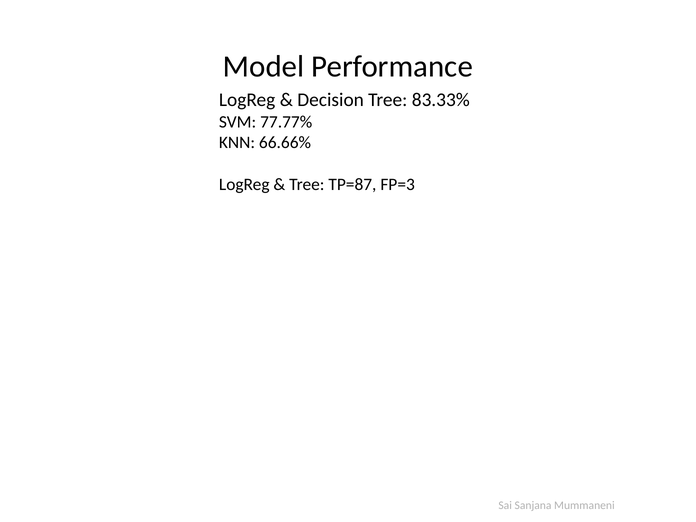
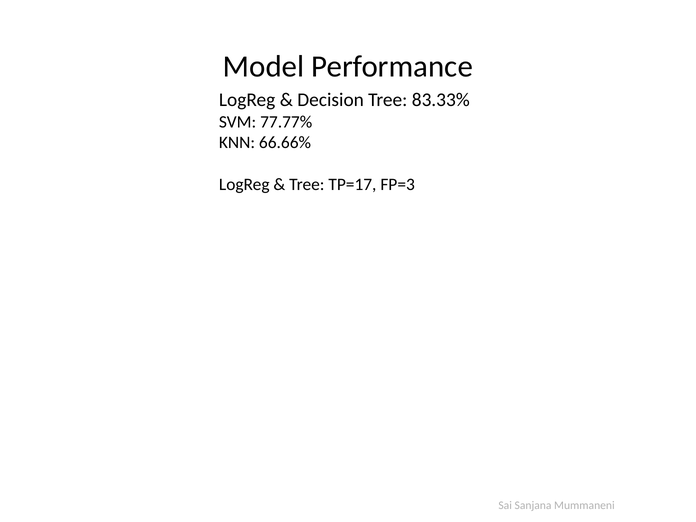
TP=87: TP=87 -> TP=17 (352, 184)
